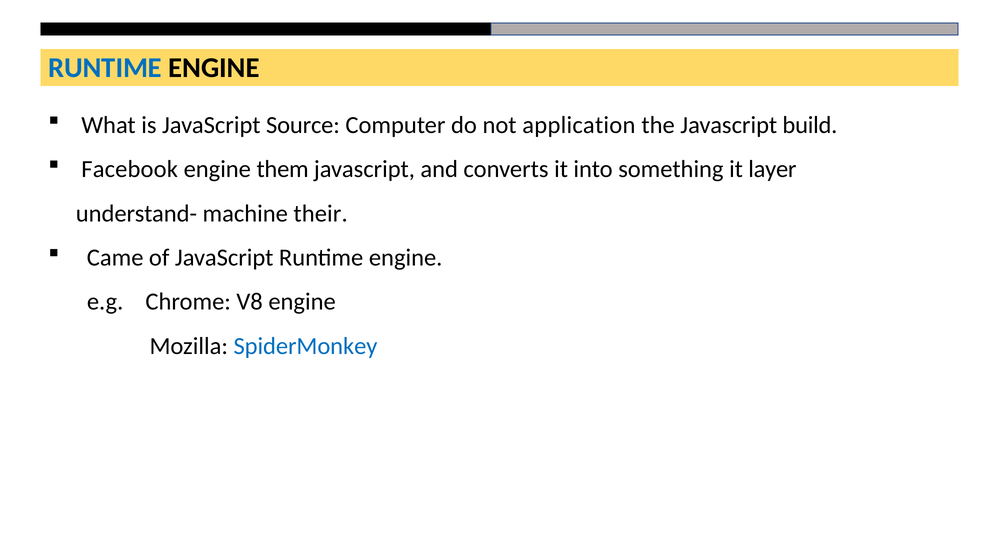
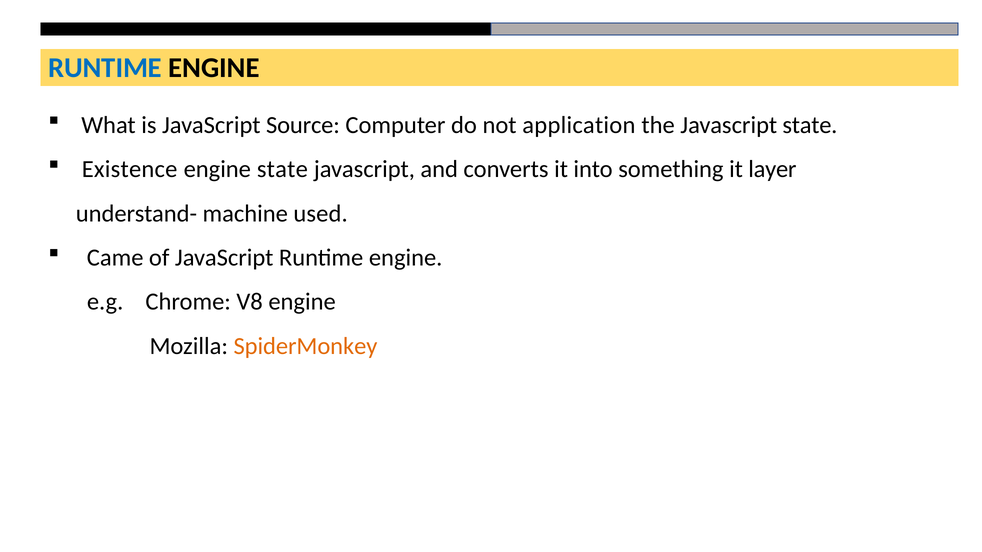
Javascript build: build -> state (810, 125)
Facebook: Facebook -> Existence (130, 169)
engine them: them -> state (282, 169)
their: their -> used (321, 214)
SpiderMonkey colour: blue -> orange (305, 346)
